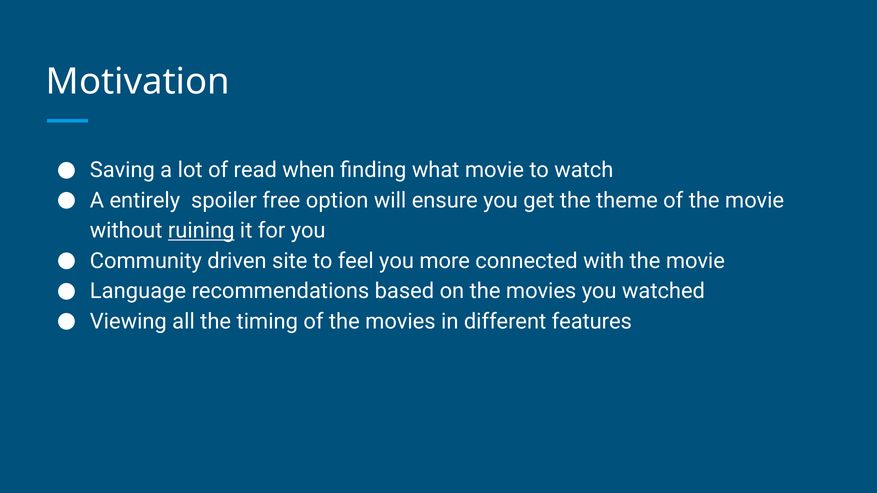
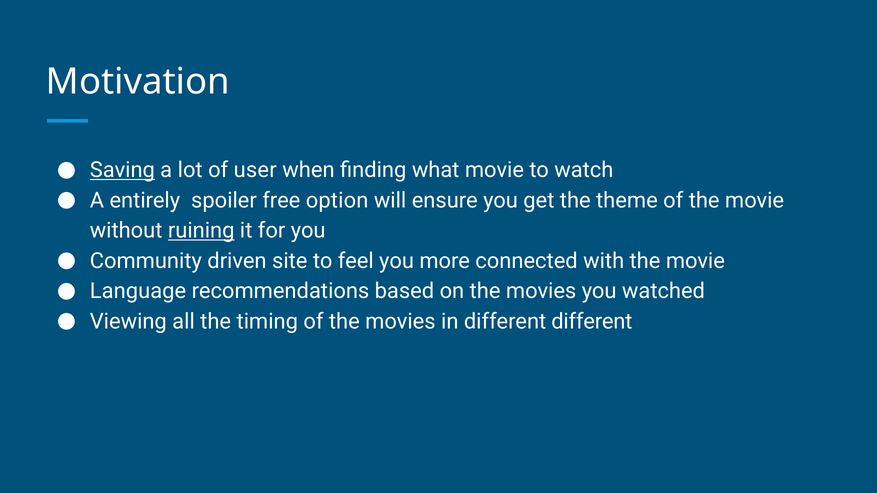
Saving underline: none -> present (122, 170)
read: read -> user (255, 170)
different features: features -> different (592, 322)
